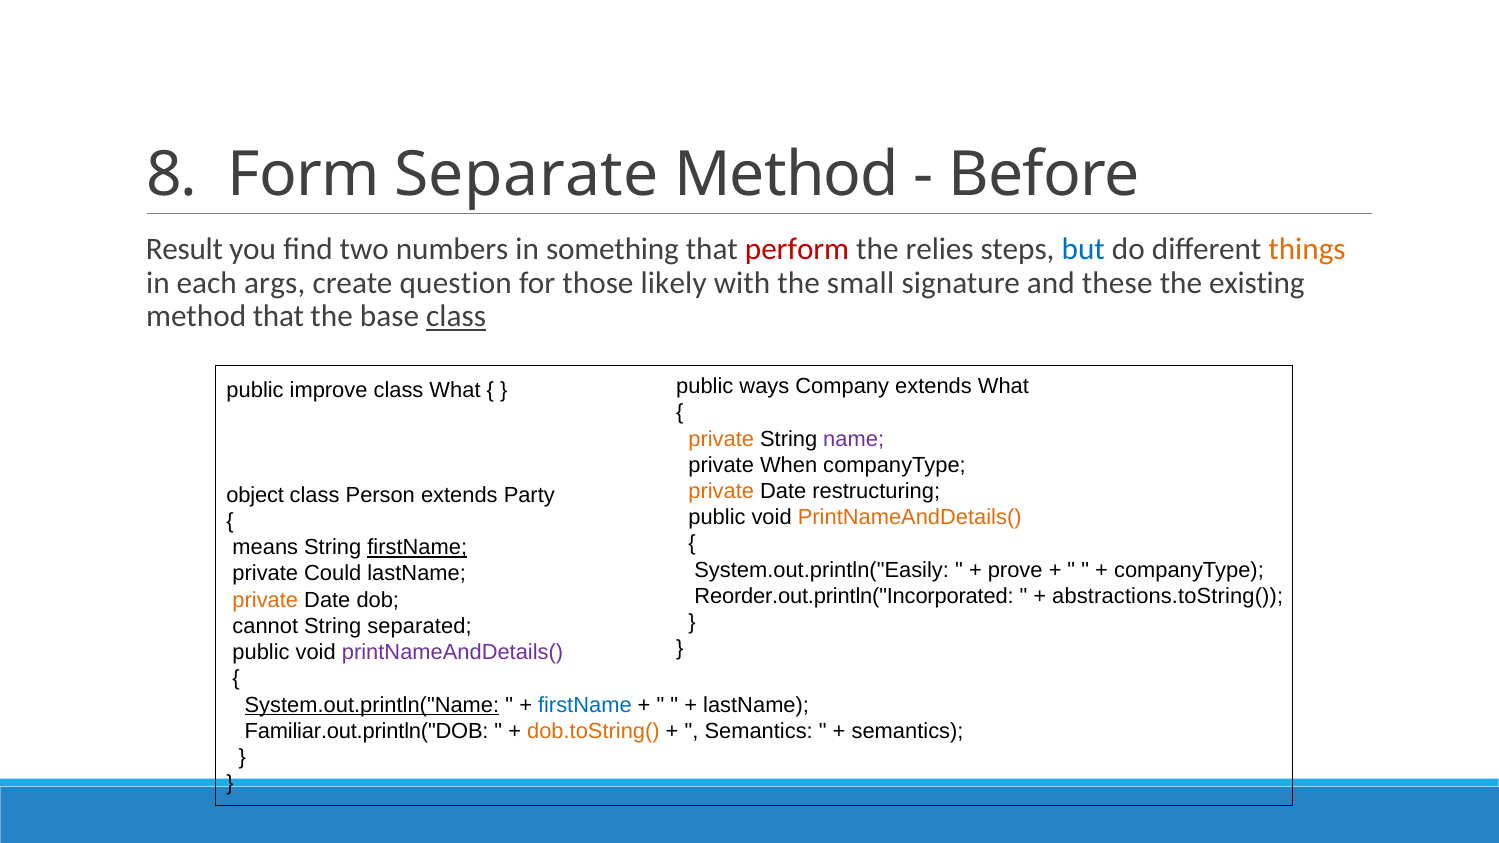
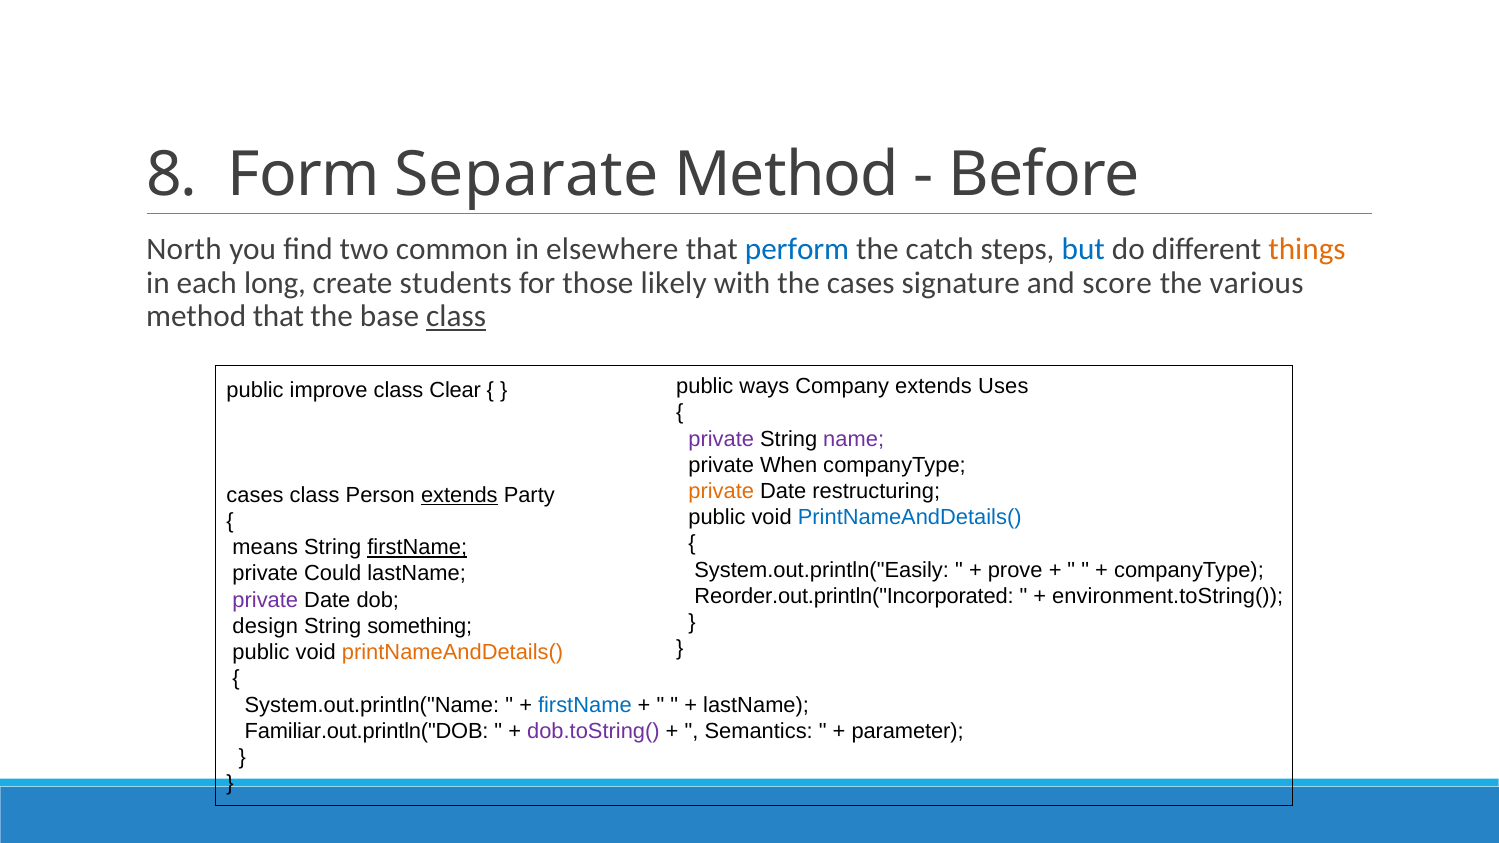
Result: Result -> North (184, 249)
numbers: numbers -> common (452, 249)
something: something -> elsewhere (612, 249)
perform colour: red -> blue (797, 249)
relies: relies -> catch (940, 249)
args: args -> long (275, 283)
question: question -> students (456, 283)
the small: small -> cases (861, 283)
these: these -> score (1117, 283)
existing: existing -> various (1257, 283)
extends What: What -> Uses (1003, 386)
class What: What -> Clear (455, 390)
private colour: orange -> purple (721, 439)
object: object -> cases (255, 495)
extends underline: none -> present (459, 495)
PrintNameAndDetails( colour: orange -> blue (910, 518)
abstractions.toString(: abstractions.toString( -> environment.toString( (1168, 596)
private colour: orange -> purple (265, 600)
cannot: cannot -> design (265, 626)
separated: separated -> something (420, 626)
printNameAndDetails( colour: purple -> orange (453, 653)
System.out.println("Name underline: present -> none (372, 705)
dob.toString( colour: orange -> purple (593, 731)
semantics: semantics -> parameter (908, 731)
